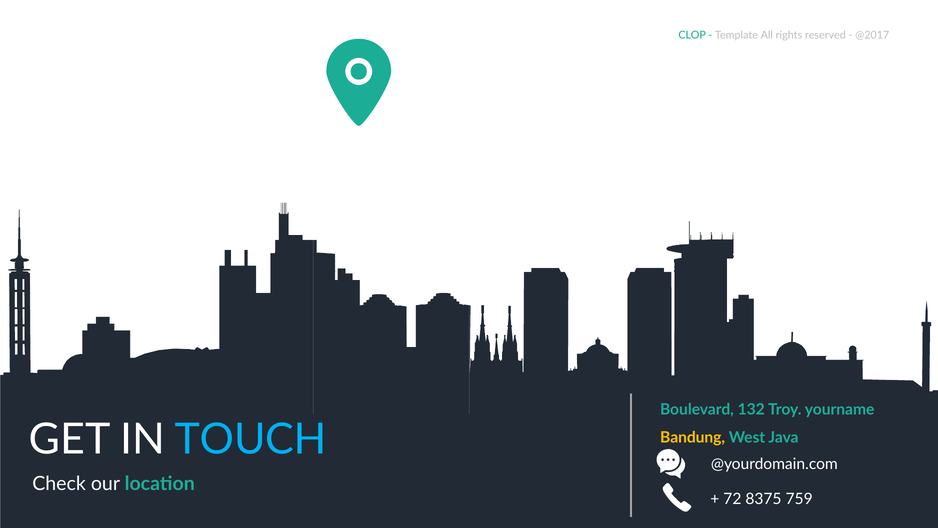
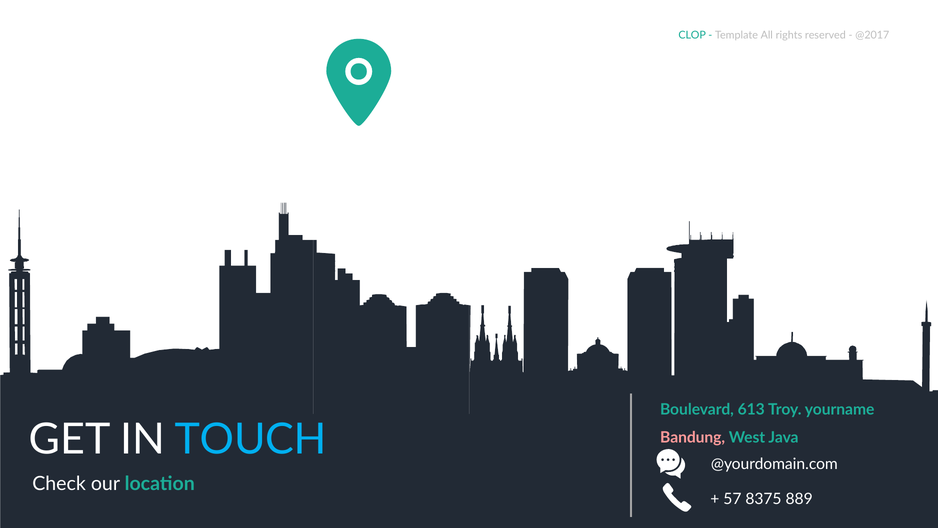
132: 132 -> 613 (751, 409)
Bandung colour: yellow -> pink (693, 437)
72: 72 -> 57 (732, 499)
759: 759 -> 889 (799, 499)
